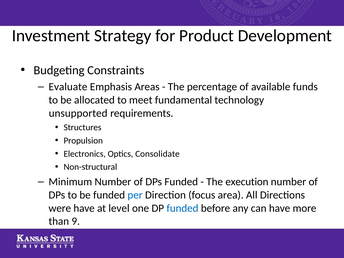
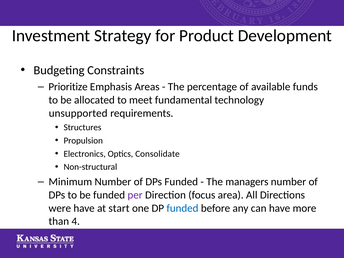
Evaluate: Evaluate -> Prioritize (68, 87)
execution: execution -> managers (247, 182)
per colour: blue -> purple (135, 195)
level: level -> start (119, 208)
9: 9 -> 4 (76, 221)
